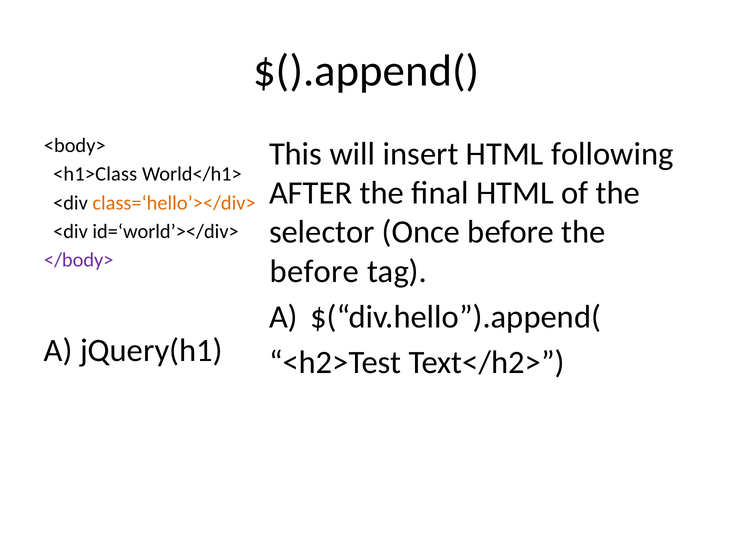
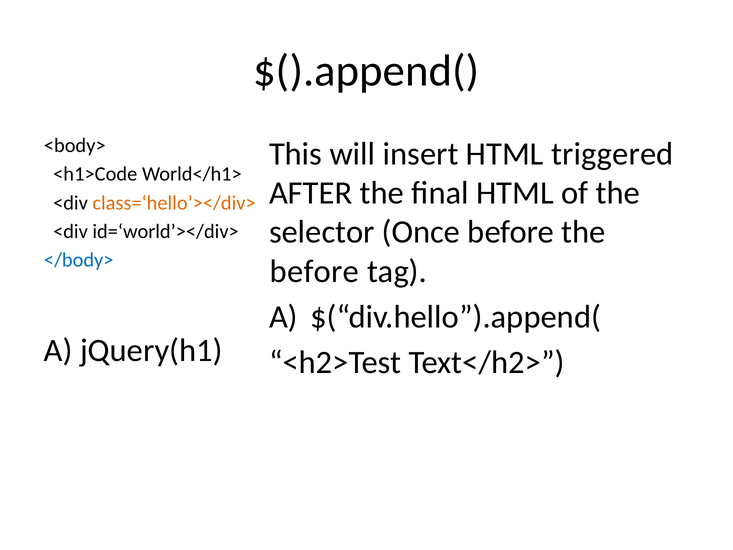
following: following -> triggered (612, 154)
<h1>Class: <h1>Class -> <h1>Code (95, 174)
</body> colour: purple -> blue (79, 260)
